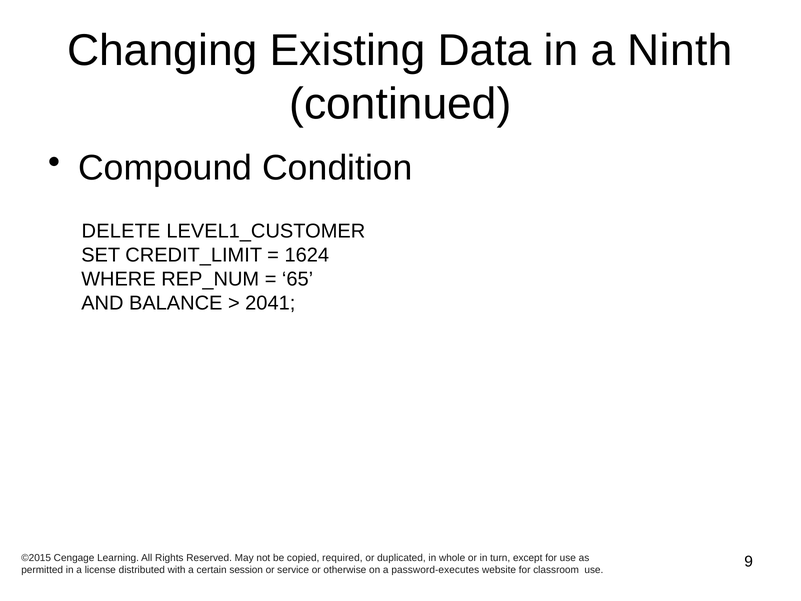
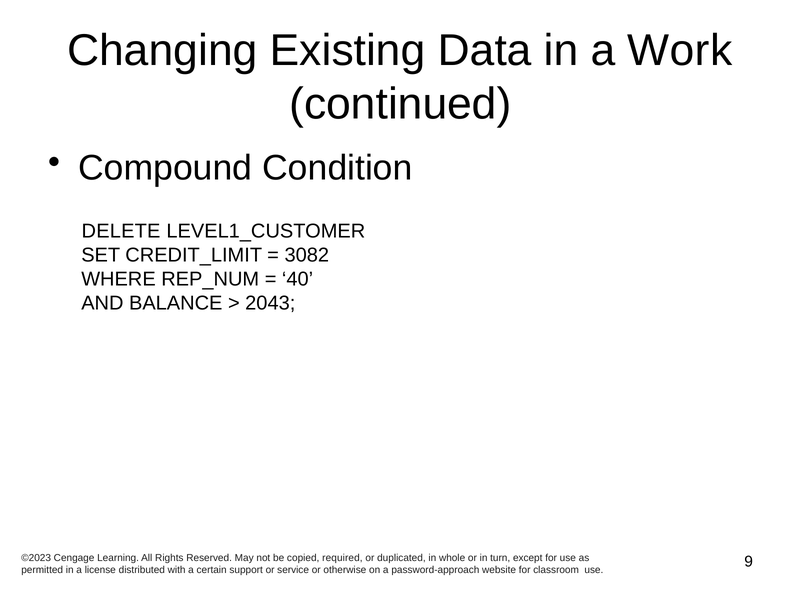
Ninth: Ninth -> Work (680, 51)
1624: 1624 -> 3082 (307, 255)
65: 65 -> 40 (298, 279)
2041: 2041 -> 2043 (270, 303)
©2015: ©2015 -> ©2023 (36, 558)
session: session -> support (246, 570)
password-executes: password-executes -> password-approach (435, 570)
